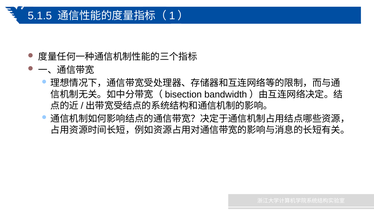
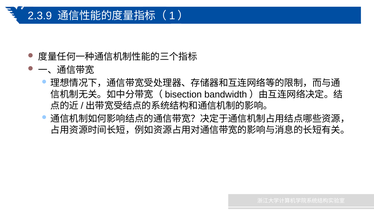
5.1.5: 5.1.5 -> 2.3.9 (40, 16)
